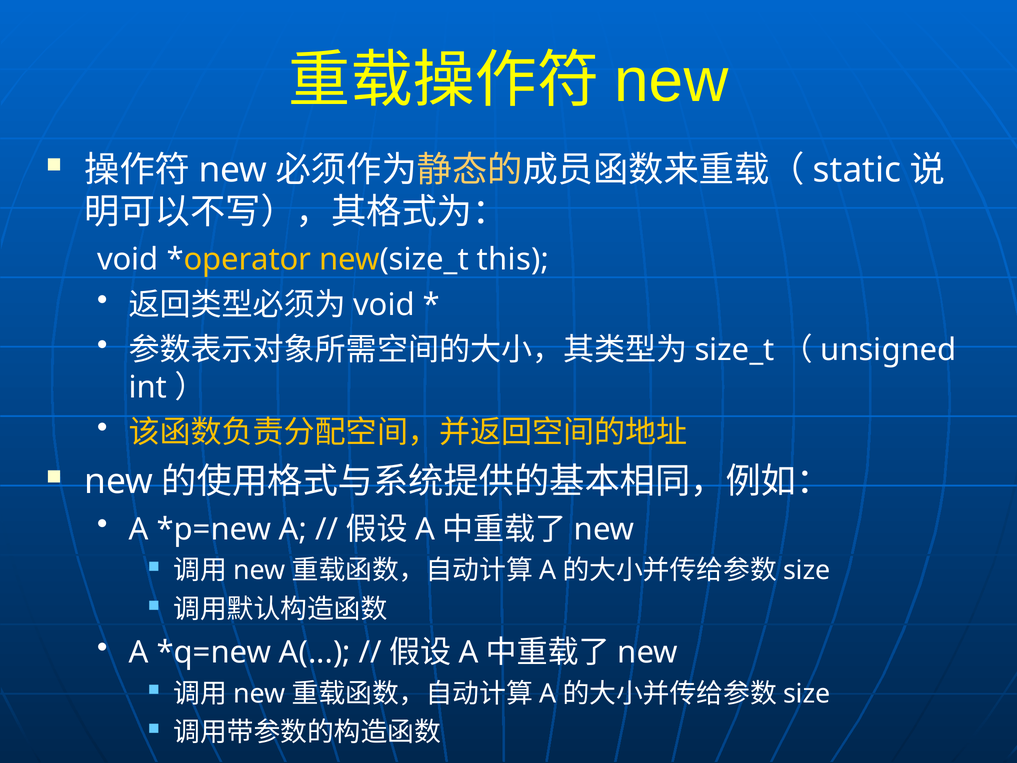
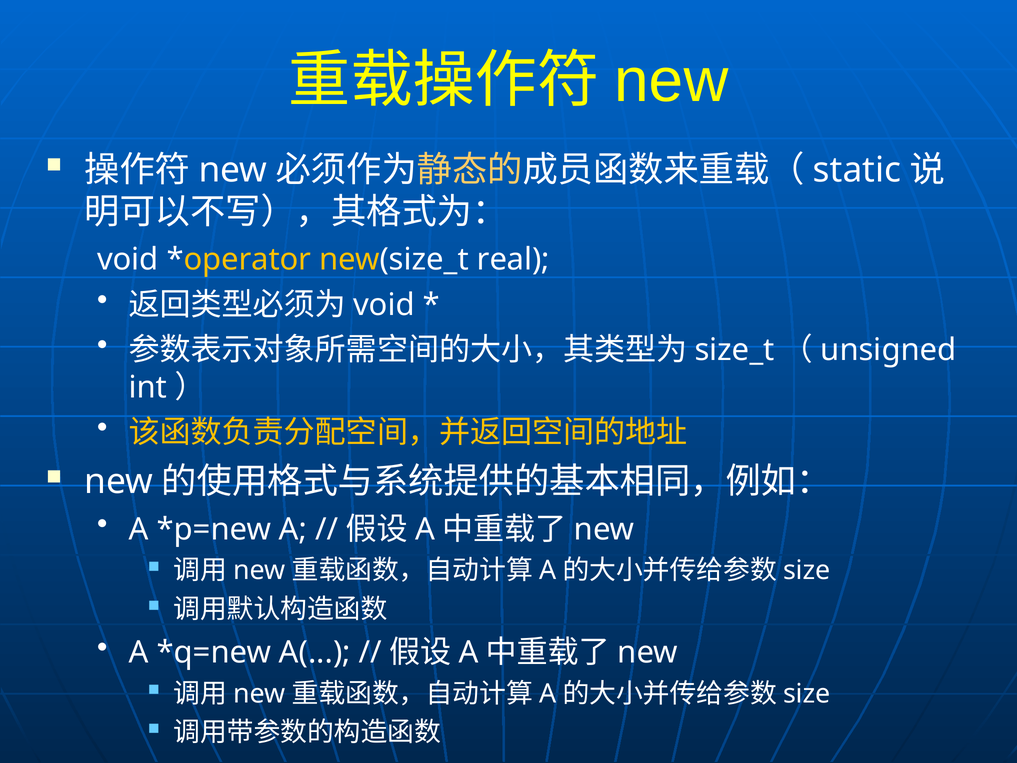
this: this -> real (513, 260)
